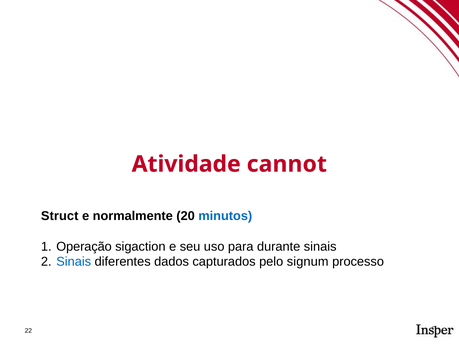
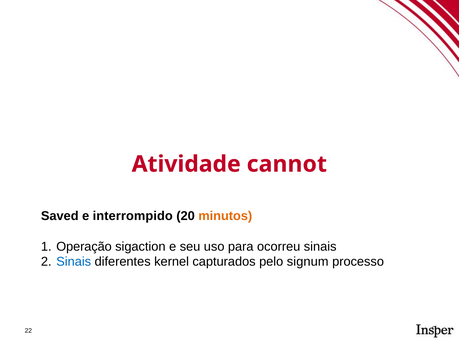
Struct: Struct -> Saved (60, 216)
normalmente: normalmente -> interrompido (133, 216)
minutos colour: blue -> orange (225, 216)
durante: durante -> ocorreu (279, 247)
dados: dados -> kernel (172, 262)
